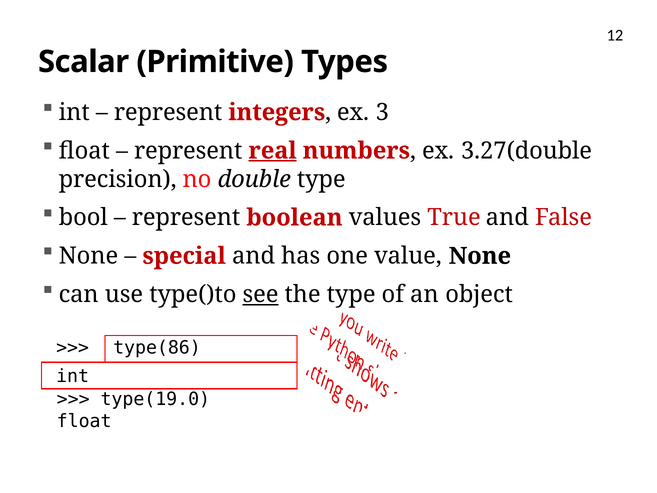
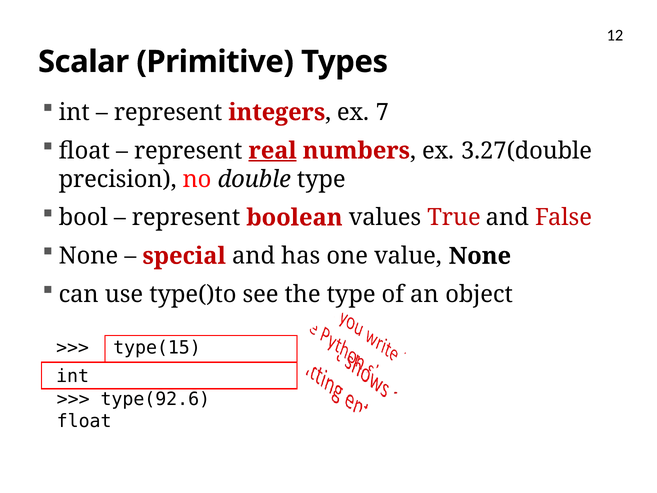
3: 3 -> 7 (382, 112)
see underline: present -> none (261, 294)
type(86: type(86 -> type(15 (157, 347)
type(19.0: type(19.0 -> type(92.6 (155, 399)
